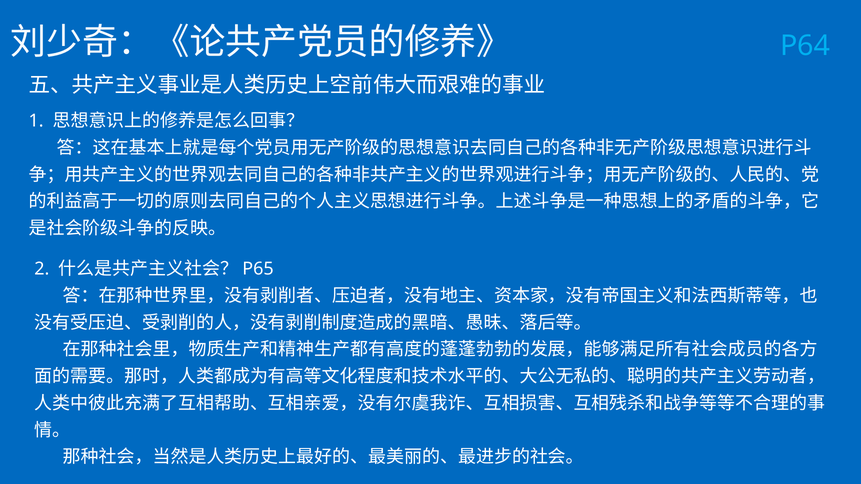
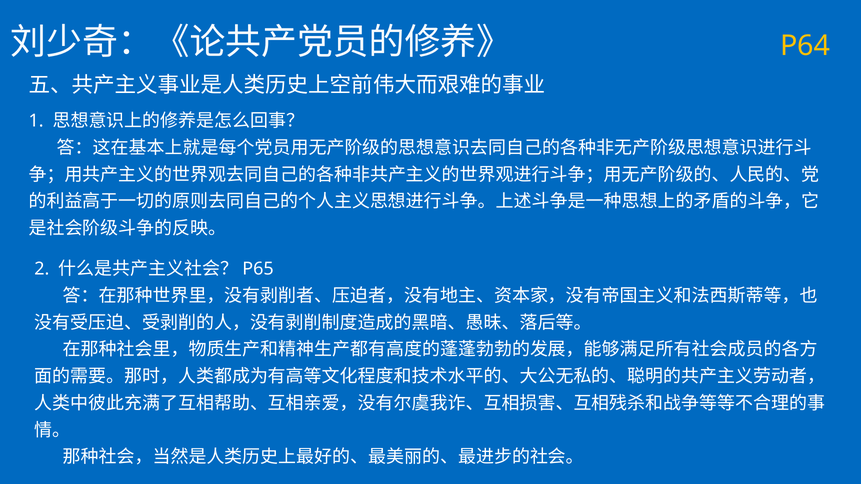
P64 colour: light blue -> yellow (805, 46)
